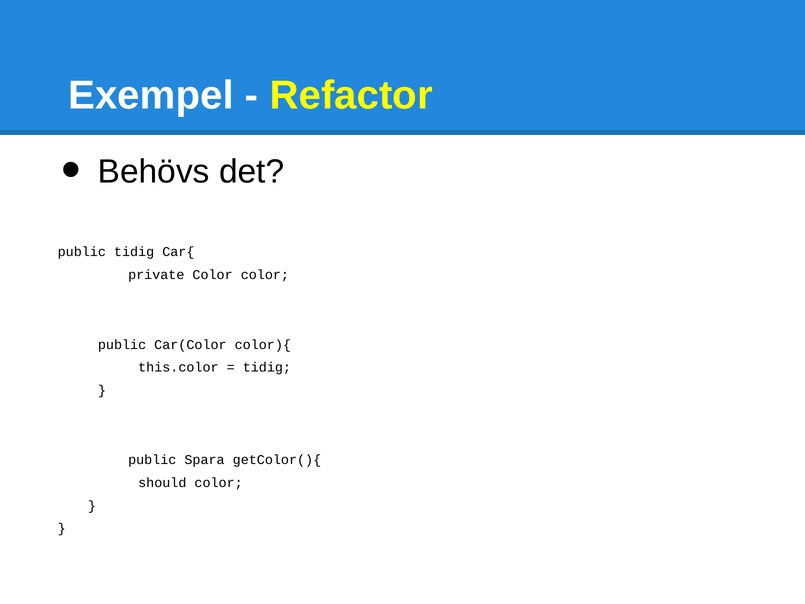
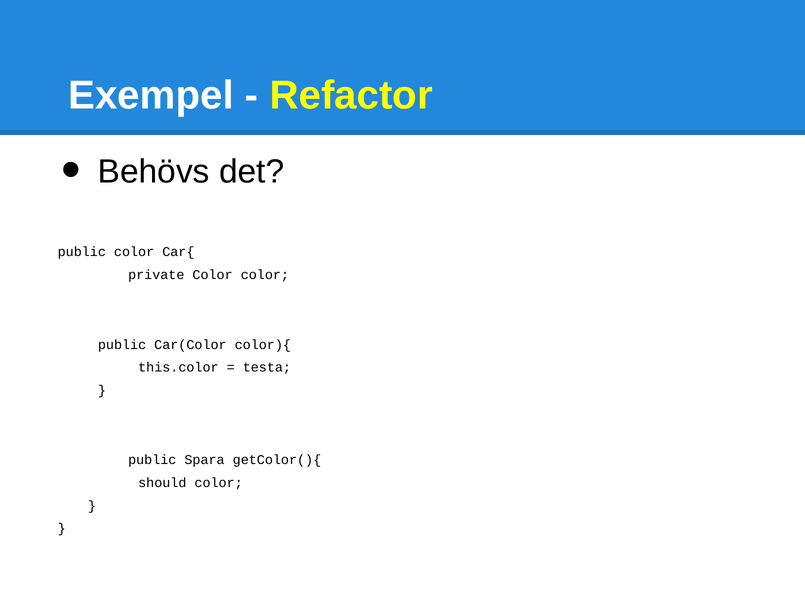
public tidig: tidig -> color (134, 252)
tidig: tidig -> testa (267, 367)
